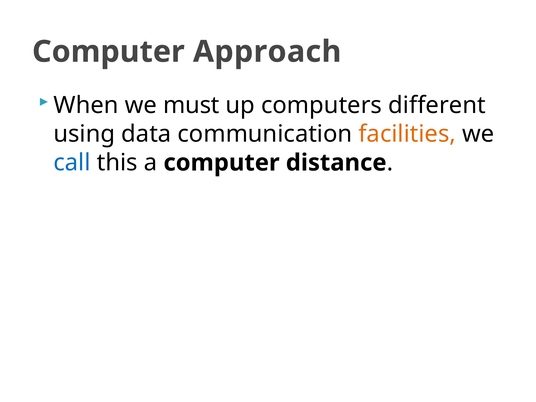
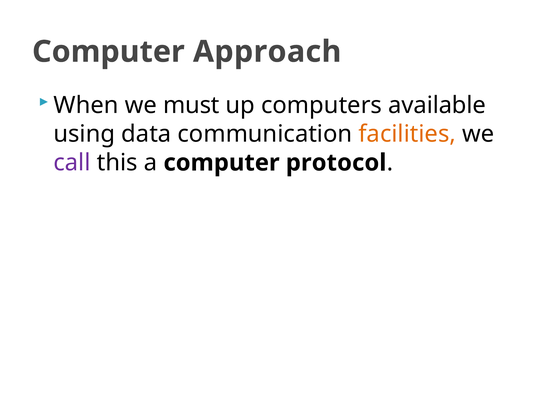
different: different -> available (437, 105)
call colour: blue -> purple (72, 163)
distance: distance -> protocol (336, 163)
